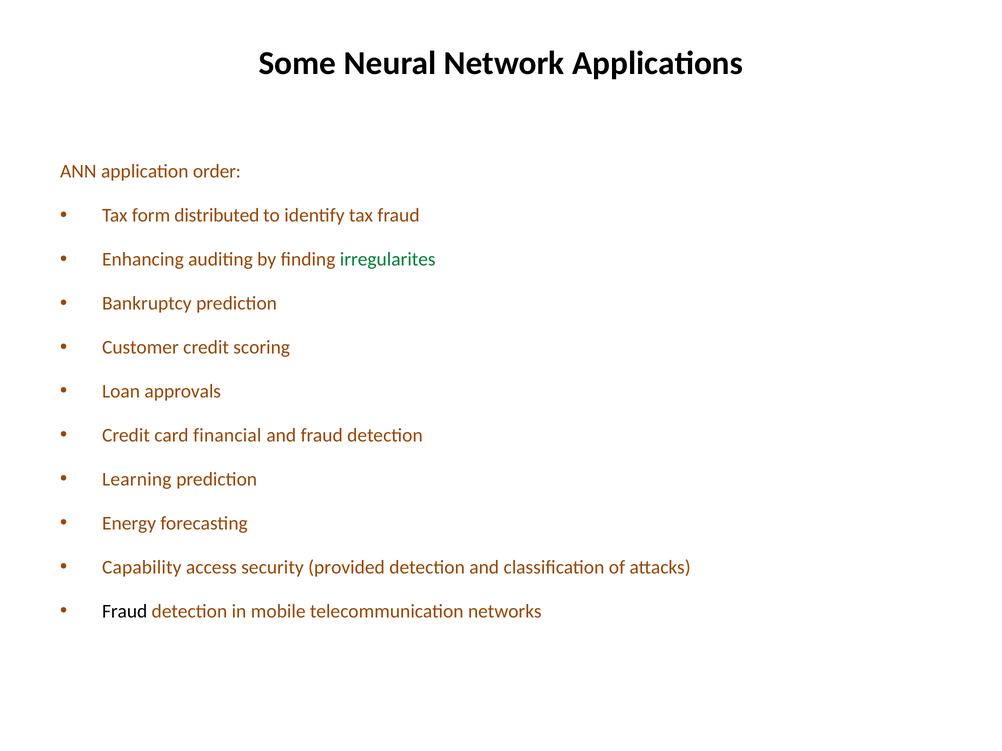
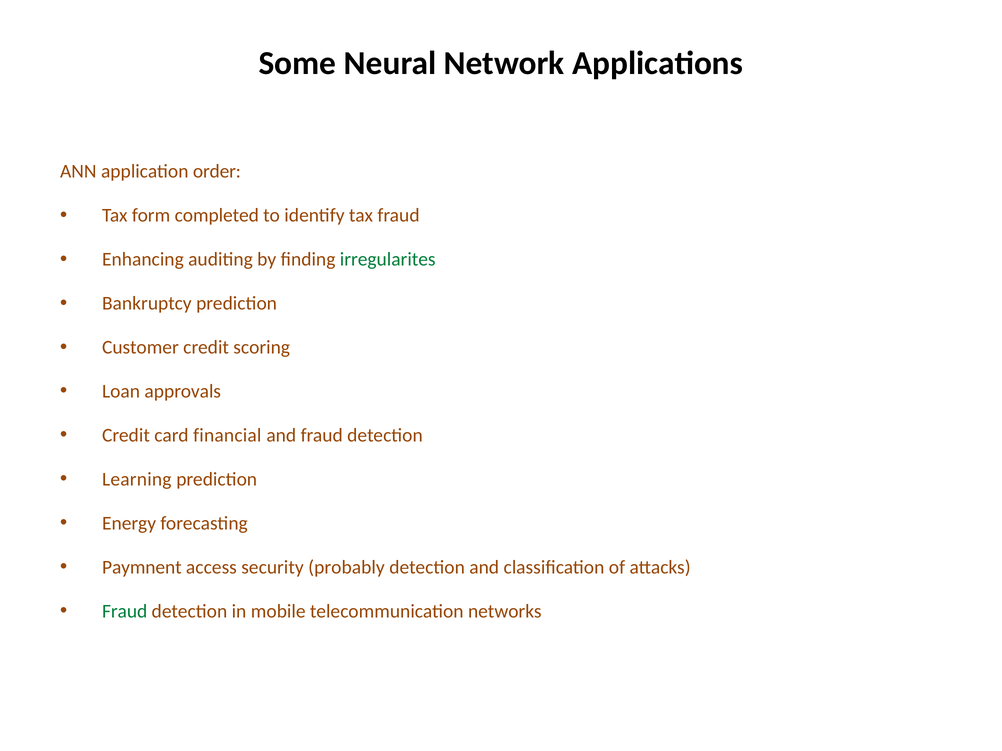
distributed: distributed -> completed (217, 216)
Capability: Capability -> Paymnent (142, 568)
provided: provided -> probably (346, 568)
Fraud colour: black -> green (125, 612)
